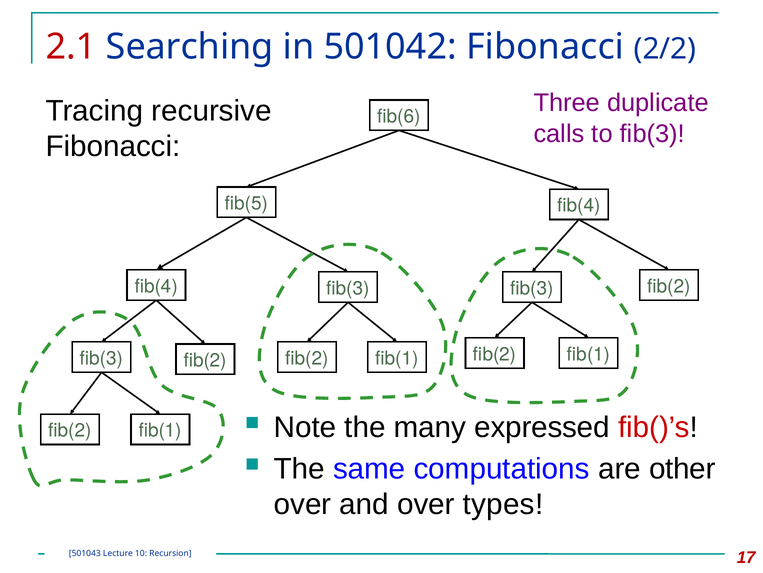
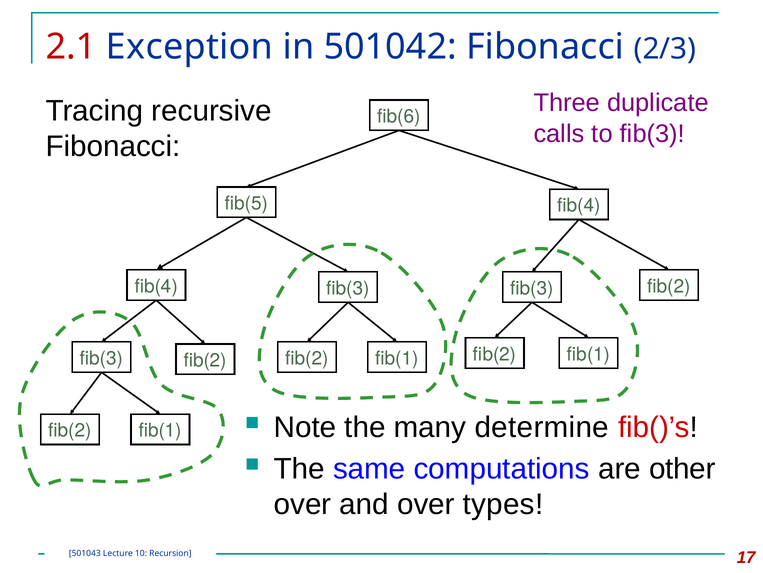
Searching: Searching -> Exception (190, 47)
2/2: 2/2 -> 2/3 (665, 49)
expressed: expressed -> determine (542, 427)
